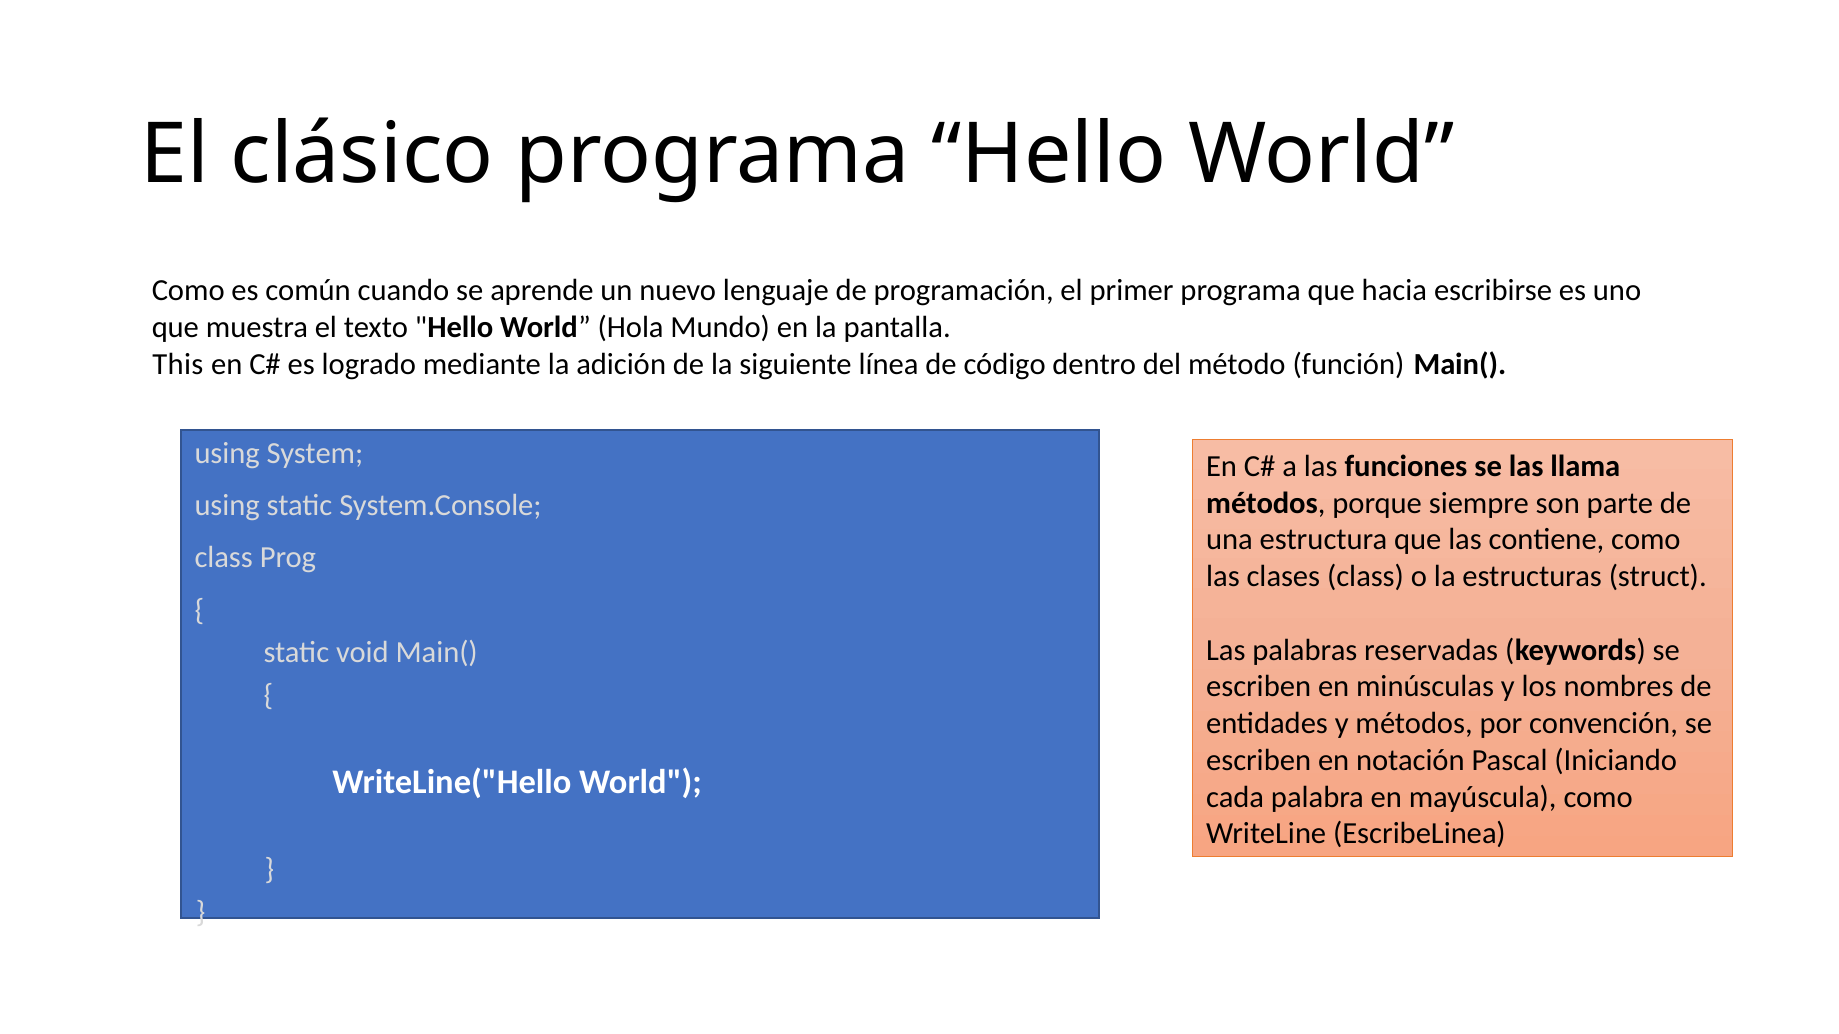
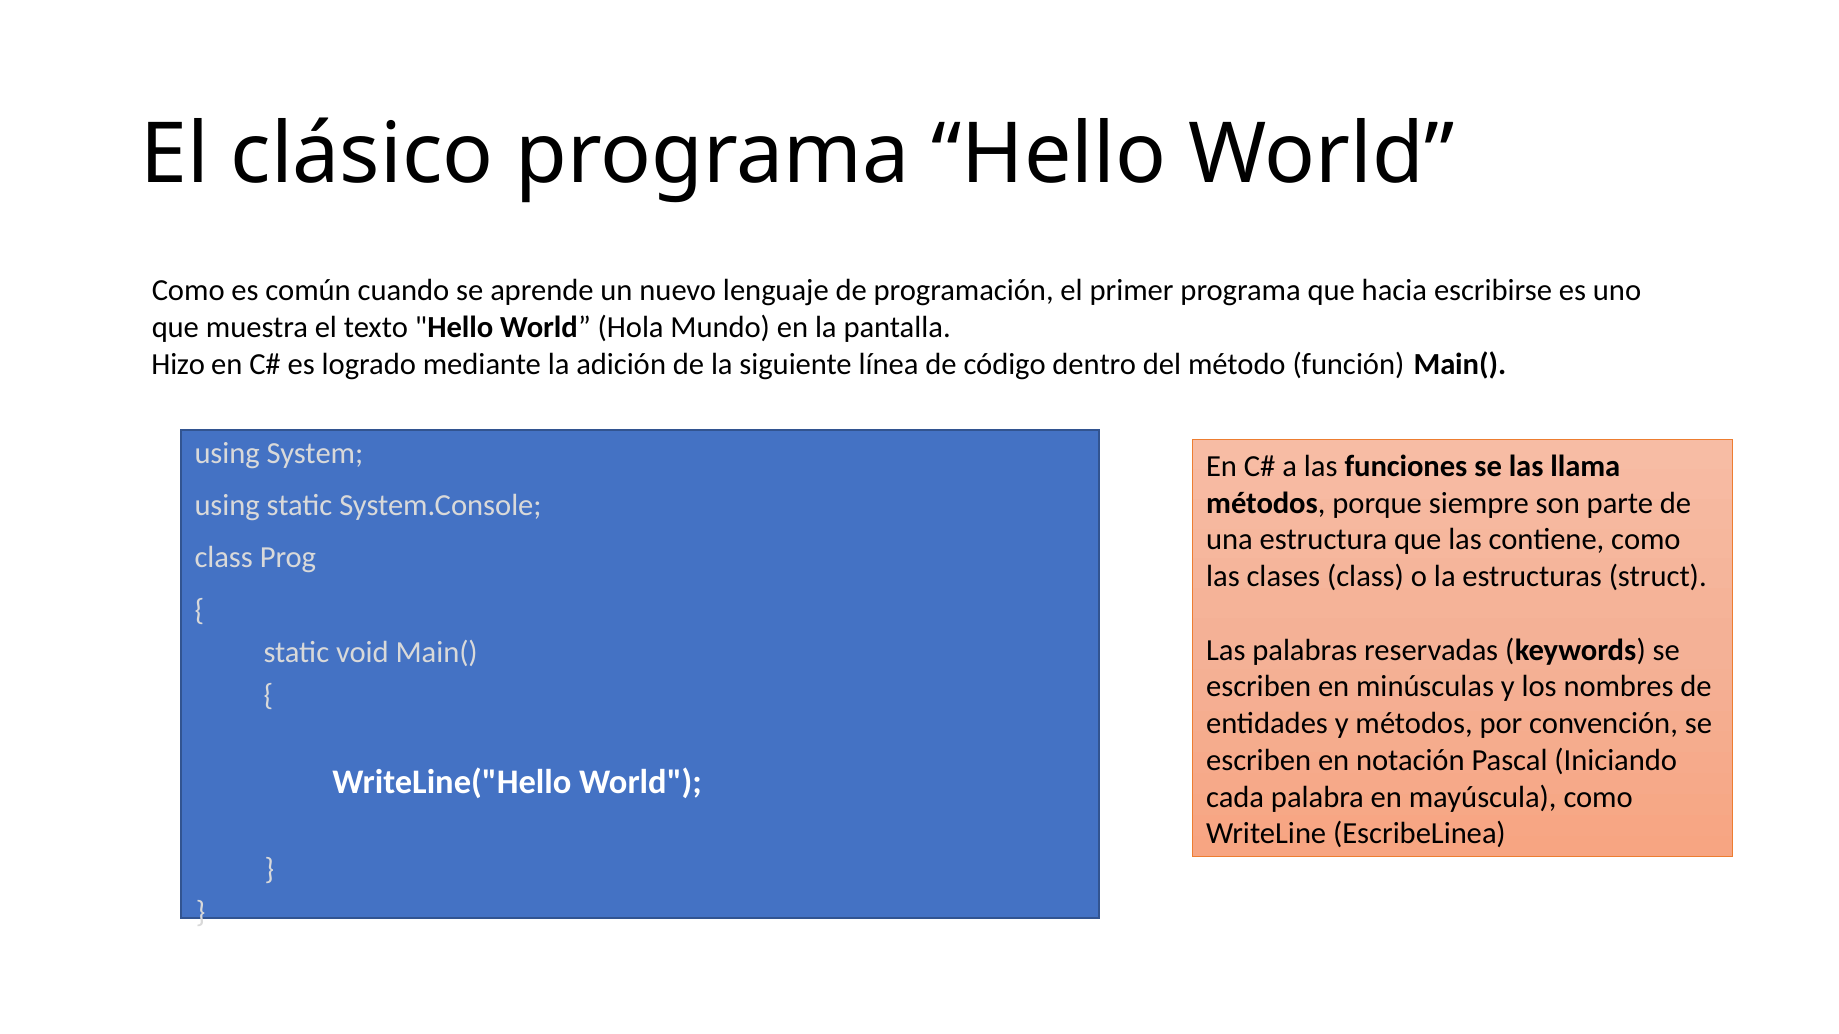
This: This -> Hizo (178, 365)
